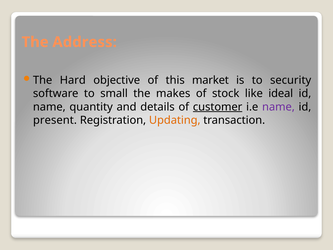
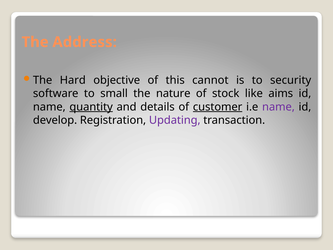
market: market -> cannot (210, 80)
makes: makes -> nature (173, 93)
ideal: ideal -> aims (281, 93)
quantity underline: none -> present (91, 107)
present: present -> develop (55, 120)
Updating colour: orange -> purple (175, 120)
